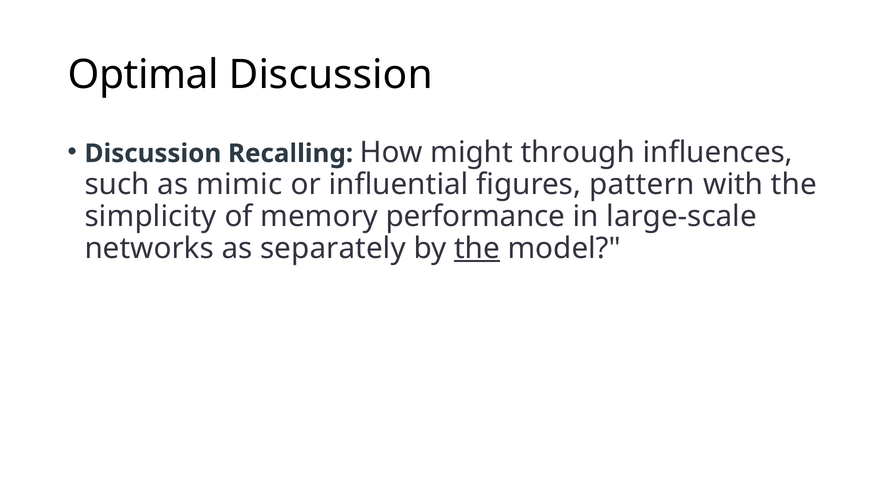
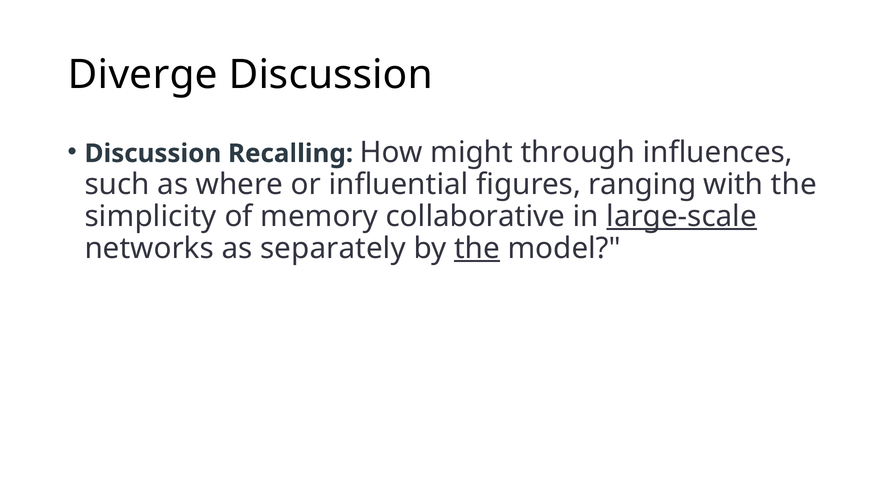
Optimal: Optimal -> Diverge (143, 75)
mimic: mimic -> where (239, 185)
pattern: pattern -> ranging (642, 185)
performance: performance -> collaborative (475, 217)
large-scale underline: none -> present (682, 217)
